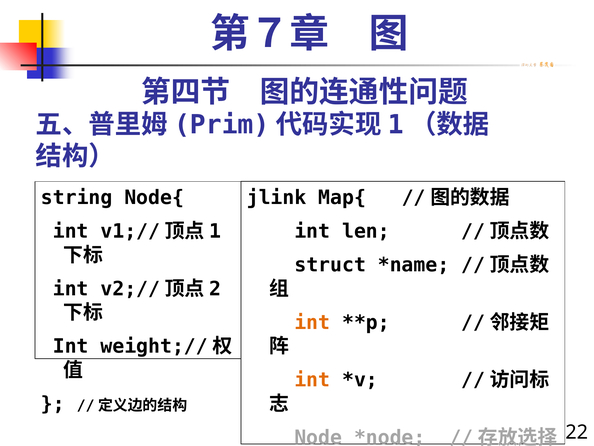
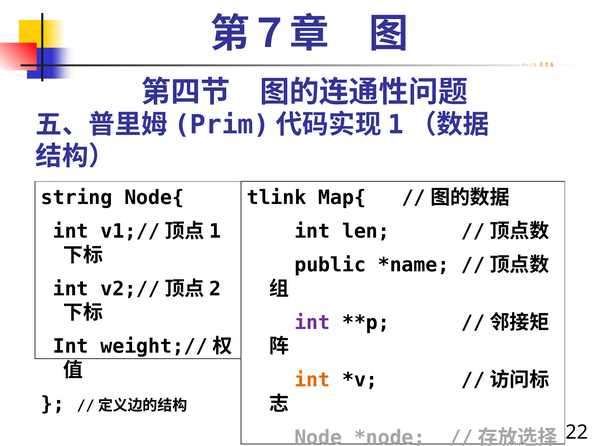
jlink: jlink -> tlink (277, 198)
struct: struct -> public (330, 265)
int colour: orange -> purple (312, 322)
